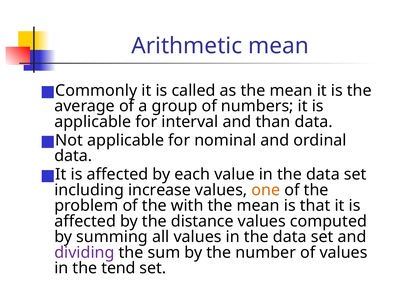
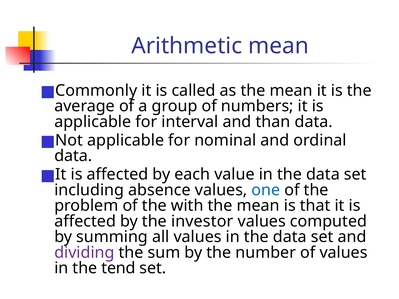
increase: increase -> absence (159, 190)
one colour: orange -> blue (266, 190)
distance: distance -> investor (202, 221)
